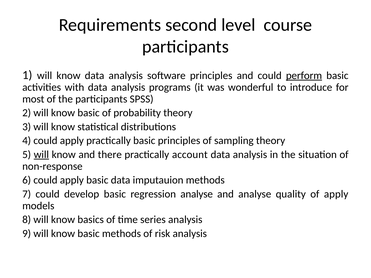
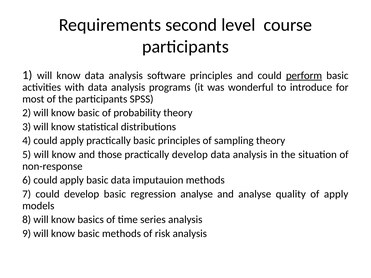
will underline: present -> none (41, 155)
there: there -> those (110, 155)
practically account: account -> develop (190, 155)
